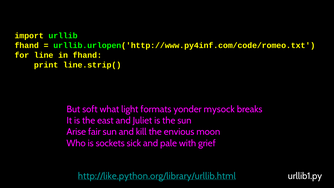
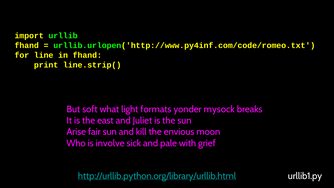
sockets: sockets -> involve (110, 143)
http://like.python.org/library/urllib.html: http://like.python.org/library/urllib.html -> http://urllib.python.org/library/urllib.html (157, 176)
